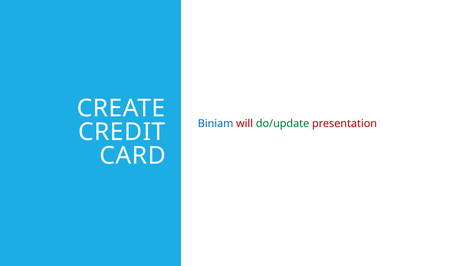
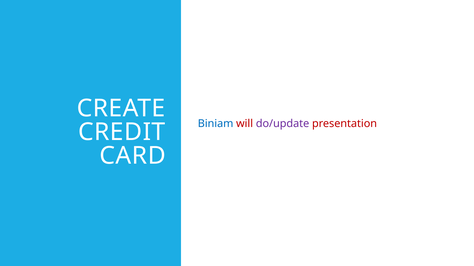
do/update colour: green -> purple (283, 124)
